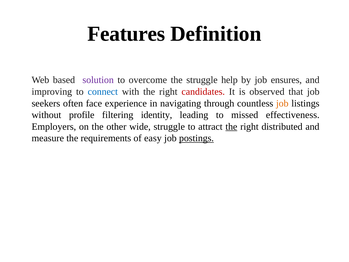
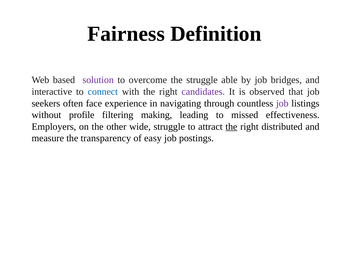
Features: Features -> Fairness (126, 34)
help: help -> able (229, 80)
ensures: ensures -> bridges (286, 80)
improving: improving -> interactive (52, 92)
candidates colour: red -> purple (203, 92)
job colour: orange -> purple (282, 103)
identity: identity -> making (157, 115)
requirements: requirements -> transparency (106, 138)
postings underline: present -> none (196, 138)
